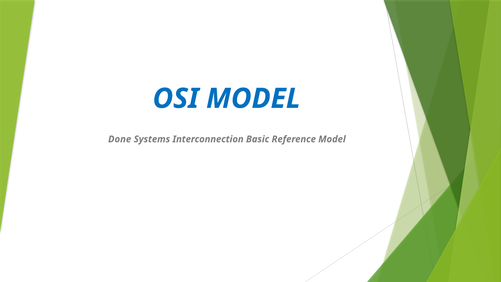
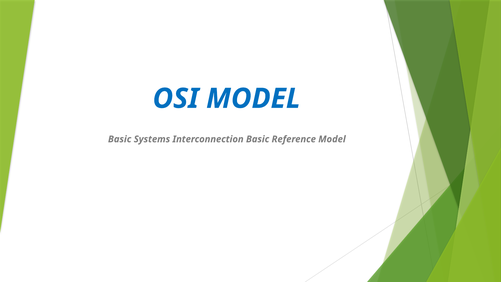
Done: Done -> Basic (120, 139)
